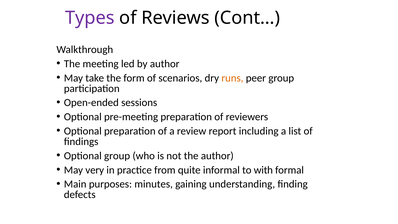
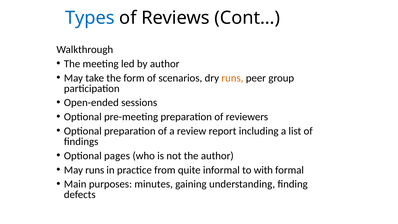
Types colour: purple -> blue (90, 18)
Optional group: group -> pages (117, 156)
May very: very -> runs (95, 170)
